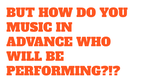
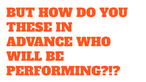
MUSIC: MUSIC -> THESE (29, 28)
